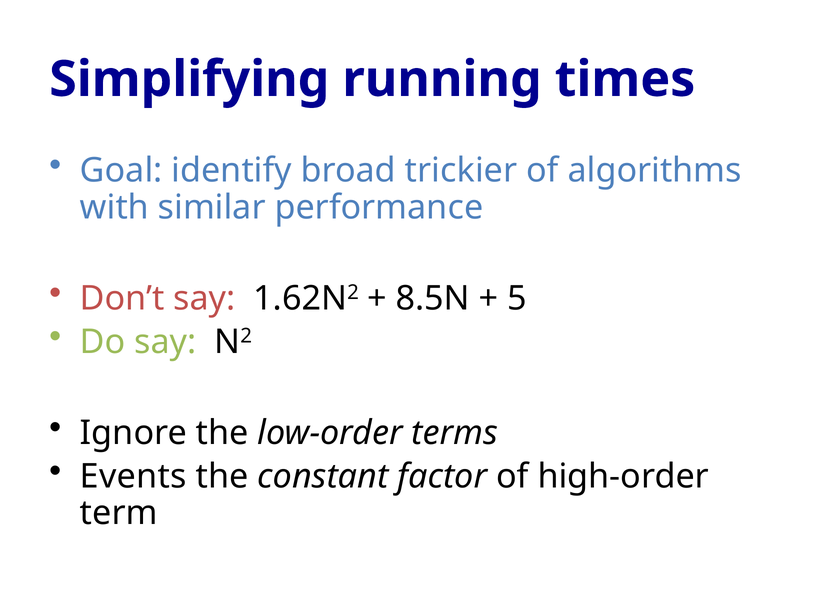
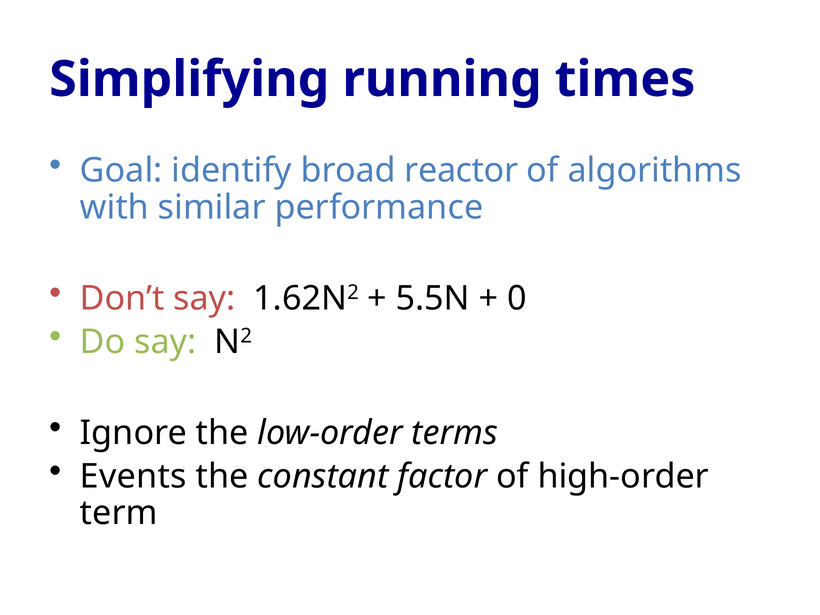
trickier: trickier -> reactor (461, 170)
8.5N: 8.5N -> 5.5N (433, 298)
5: 5 -> 0 (517, 298)
